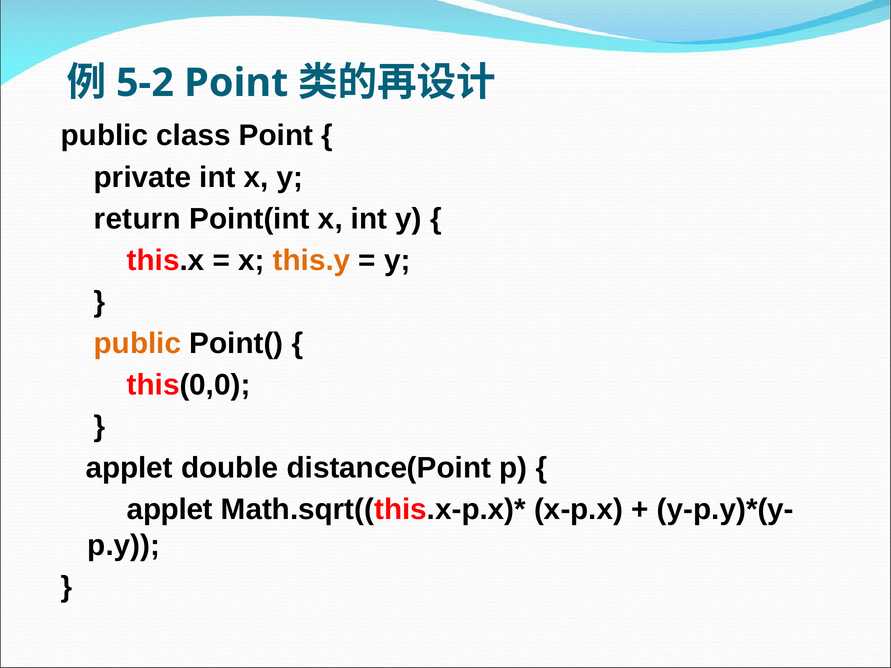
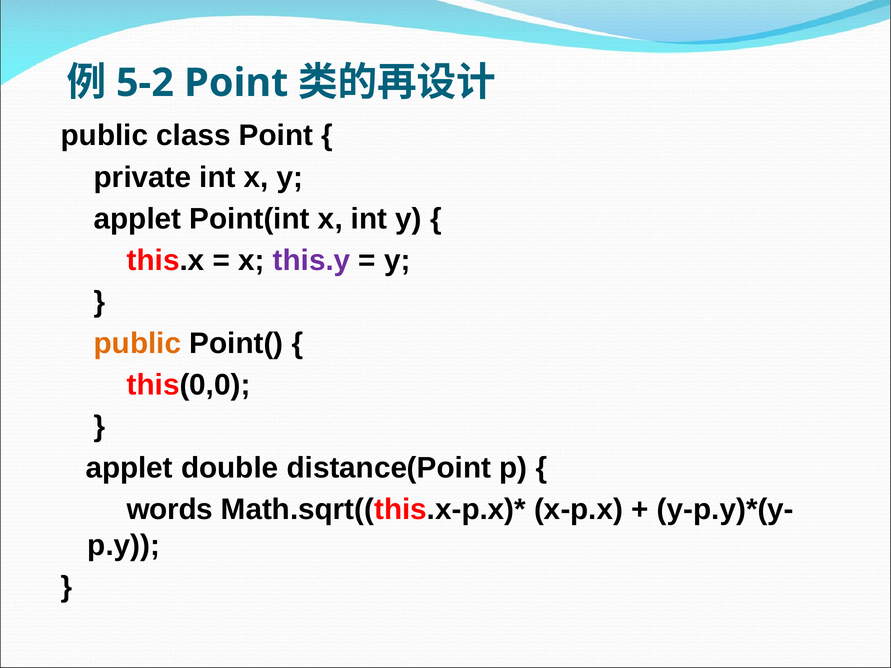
return: return -> applet (138, 219)
this.y colour: orange -> purple (312, 260)
applet: applet -> words (170, 510)
